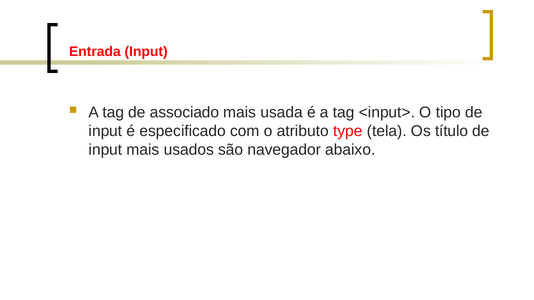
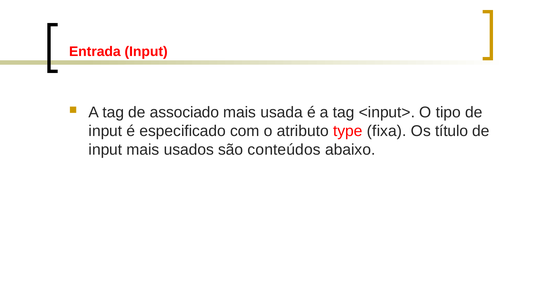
tela: tela -> fixa (387, 131)
navegador: navegador -> conteúdos (284, 150)
